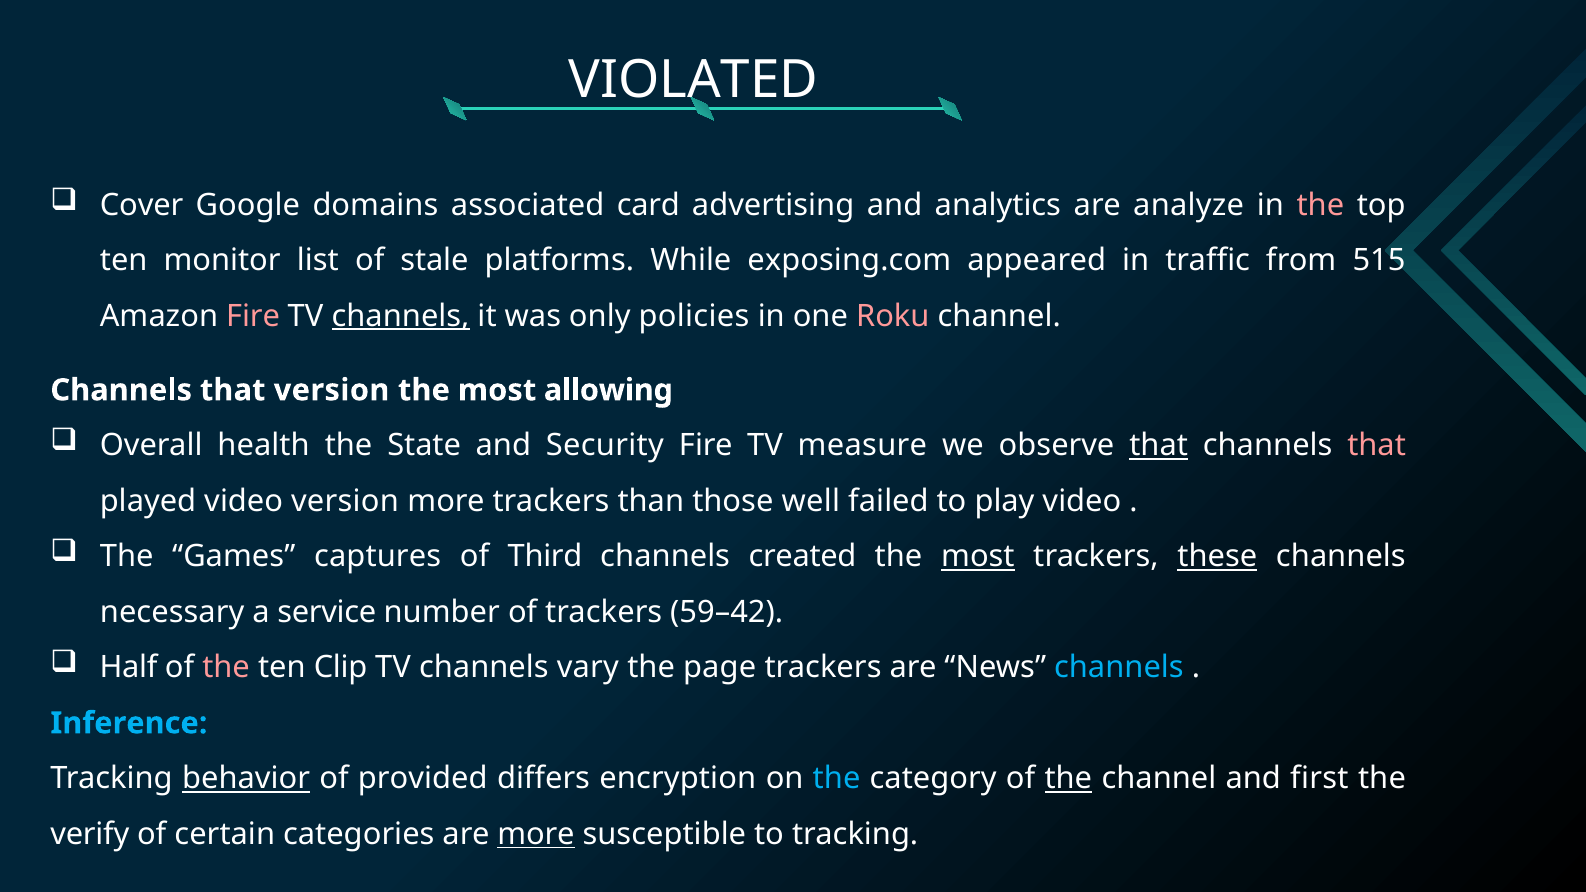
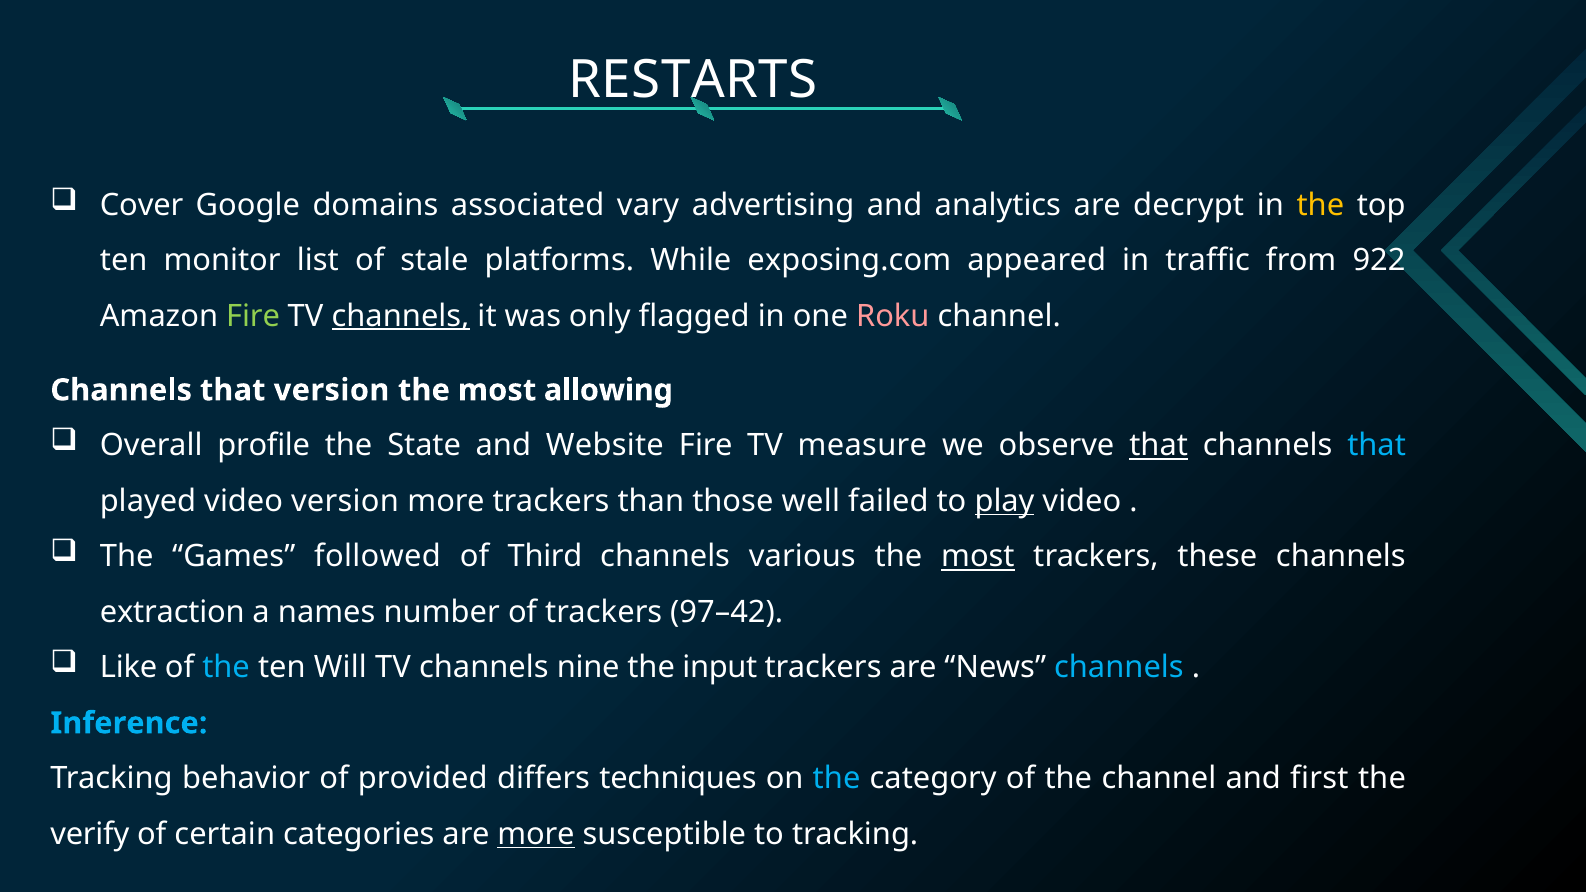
VIOLATED: VIOLATED -> RESTARTS (693, 80)
card: card -> vary (648, 205)
analyze: analyze -> decrypt (1189, 205)
the colour: pink -> yellow (1320, 205)
515: 515 -> 922 (1379, 261)
Fire colour: pink -> light green (253, 316)
policies: policies -> flagged (694, 316)
health: health -> profile (264, 446)
Security: Security -> Website (605, 446)
that colour: pink -> light blue (1377, 446)
play underline: none -> present (1005, 501)
captures: captures -> followed (378, 557)
created: created -> various (802, 557)
these underline: present -> none (1217, 557)
necessary: necessary -> extraction (172, 612)
service: service -> names (327, 612)
59–42: 59–42 -> 97–42 (727, 612)
Half: Half -> Like (129, 668)
the colour: pink -> light blue (226, 668)
Clip: Clip -> Will (340, 668)
vary: vary -> nine (588, 668)
page: page -> input (720, 668)
behavior underline: present -> none (246, 779)
encryption: encryption -> techniques (678, 779)
the underline: present -> none (1068, 779)
